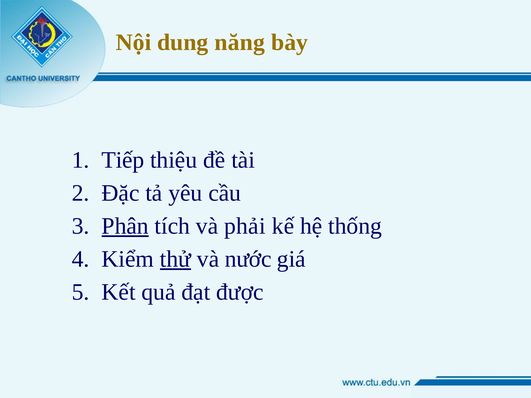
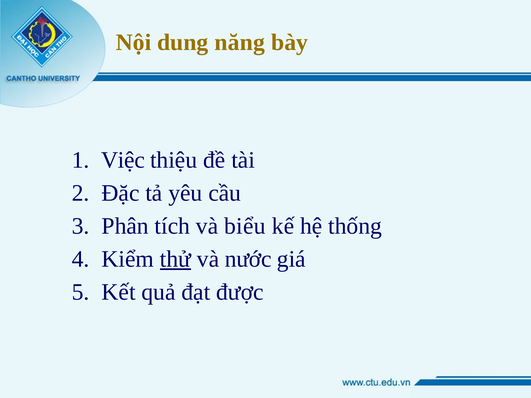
Tiếp: Tiếp -> Việc (123, 160)
Phân underline: present -> none (125, 226)
phải: phải -> biểu (245, 226)
